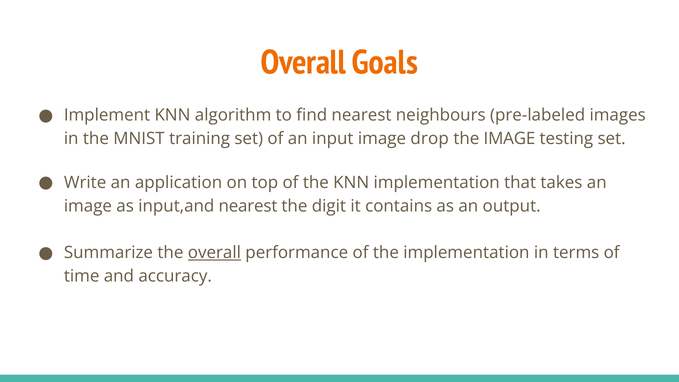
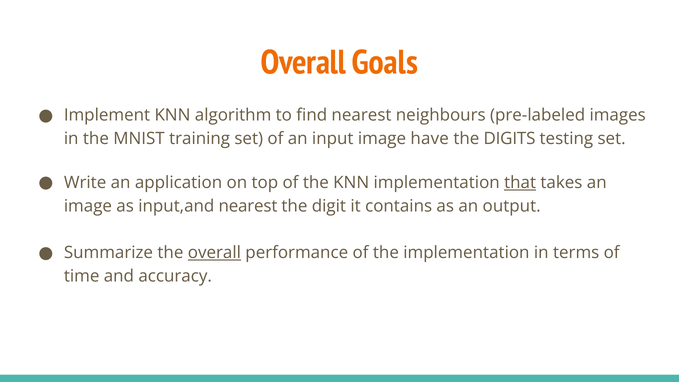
drop: drop -> have (430, 139)
the IMAGE: IMAGE -> DIGITS (509, 139)
that underline: none -> present (520, 182)
